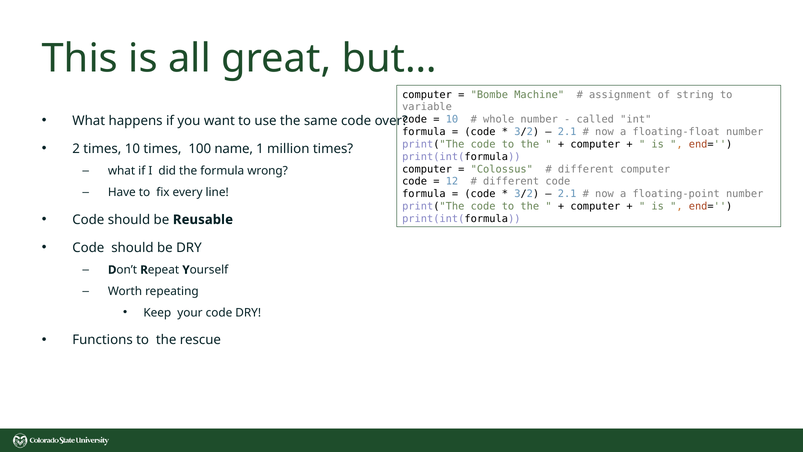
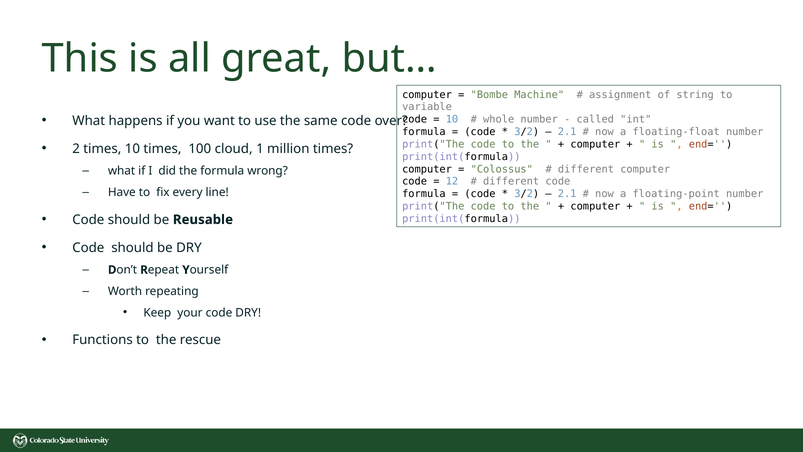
name: name -> cloud (234, 149)
